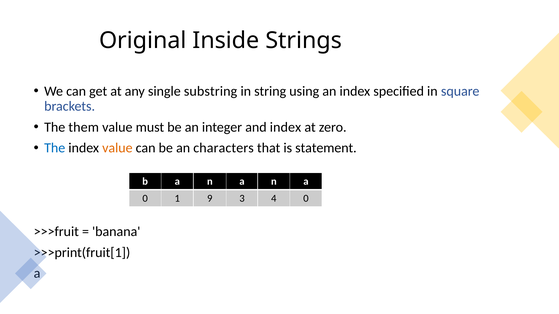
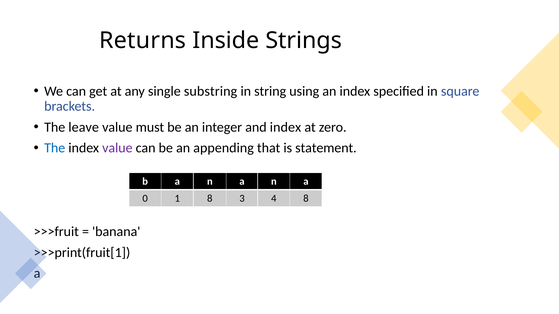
Original: Original -> Returns (143, 41)
them: them -> leave (84, 127)
value colour: orange -> purple (117, 148)
characters: characters -> appending (224, 148)
1 9: 9 -> 8 (210, 199)
4 0: 0 -> 8 (306, 199)
